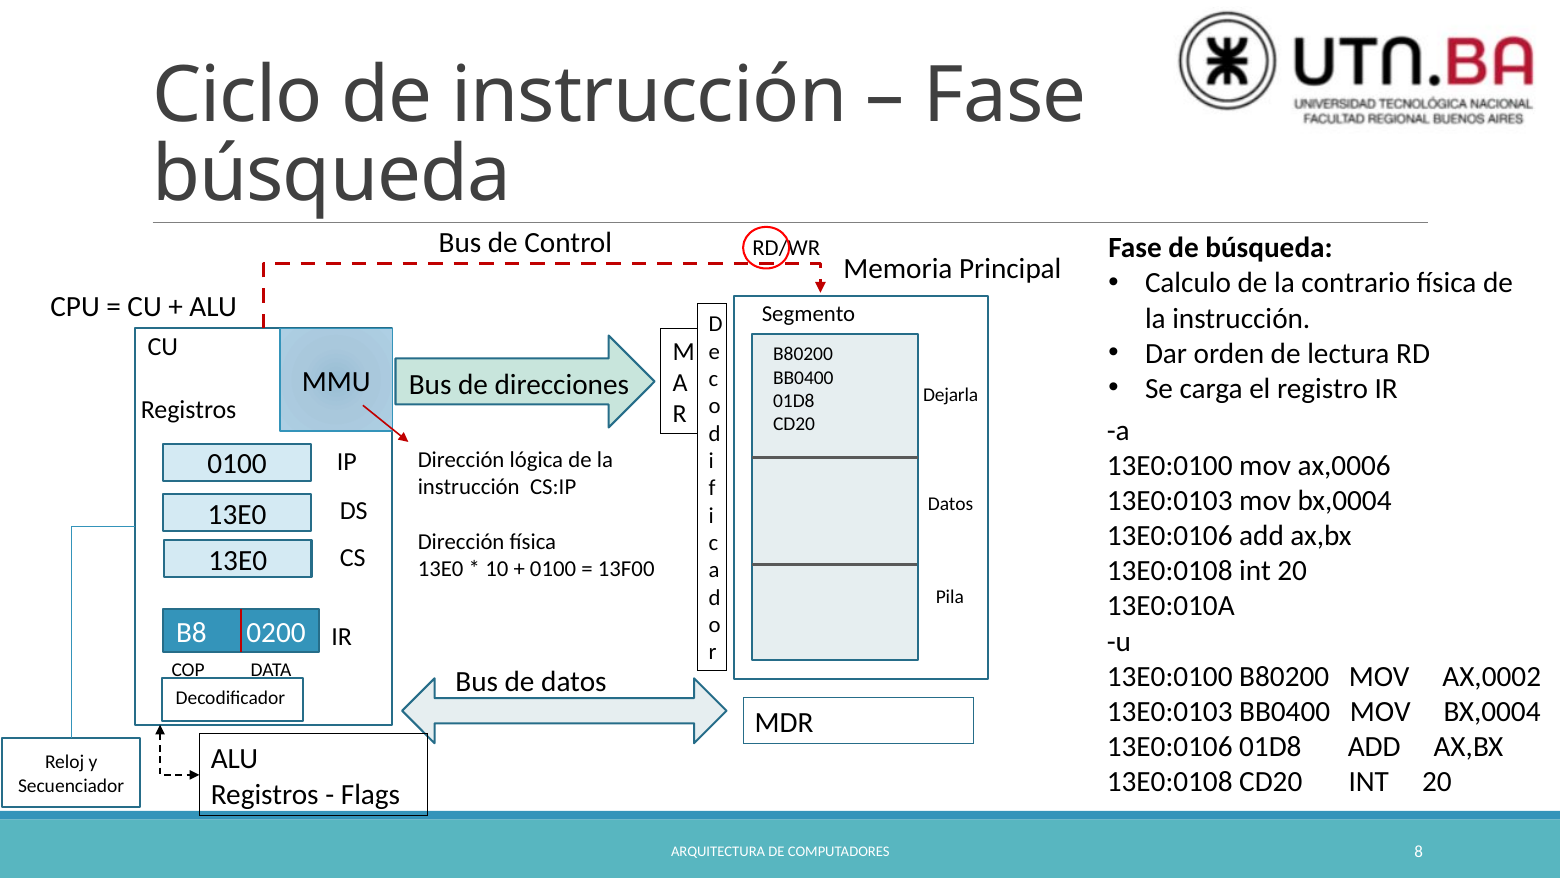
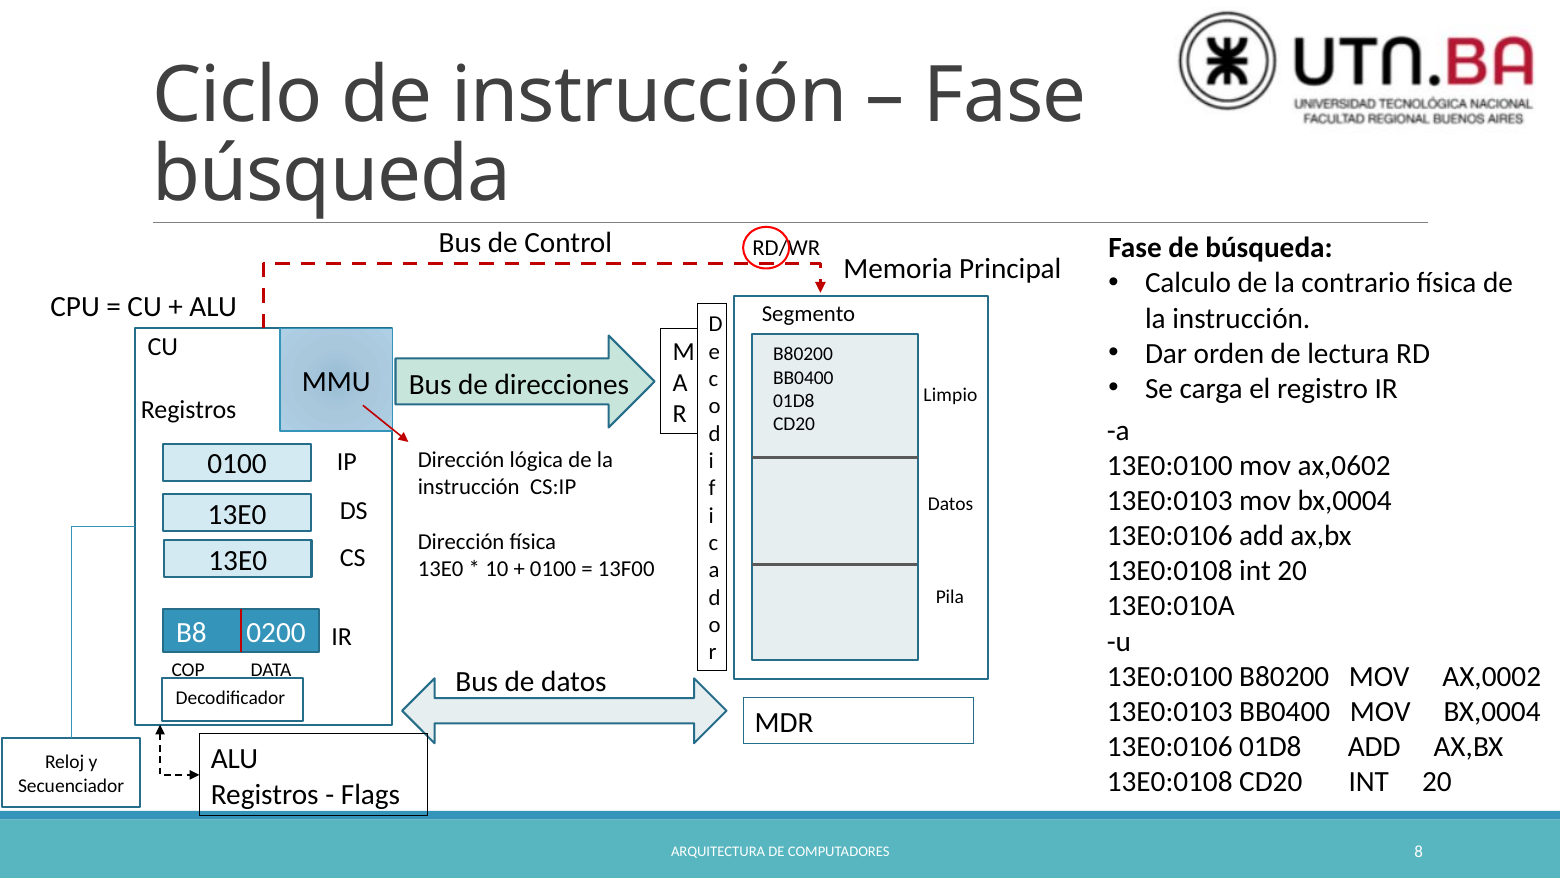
Dejarla: Dejarla -> Limpio (950, 395)
ax,0006: ax,0006 -> ax,0602 (1344, 466)
